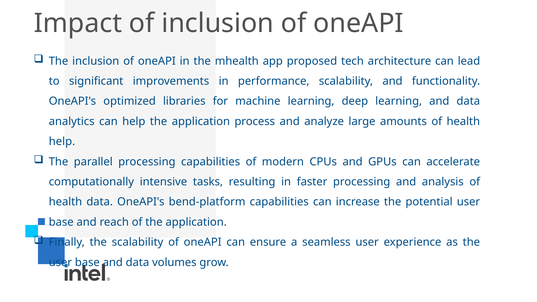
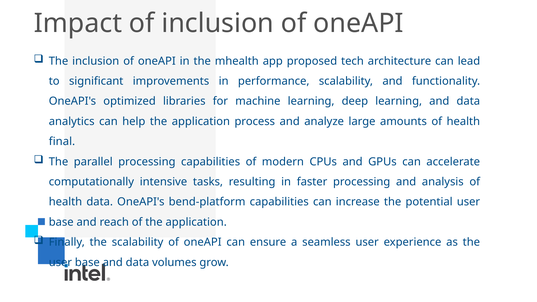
help: help -> final (62, 142)
